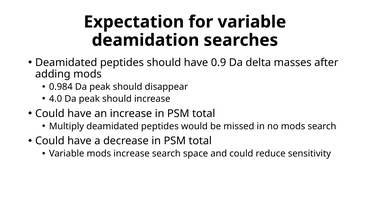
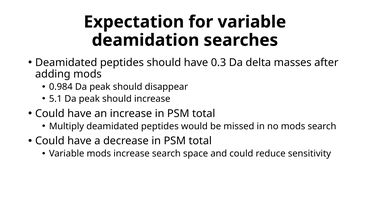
0.9: 0.9 -> 0.3 (219, 63)
4.0: 4.0 -> 5.1 (56, 99)
